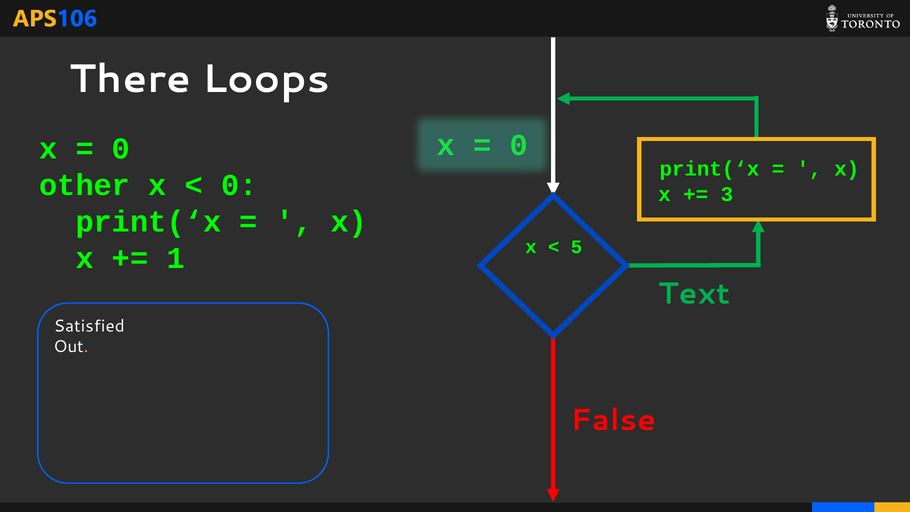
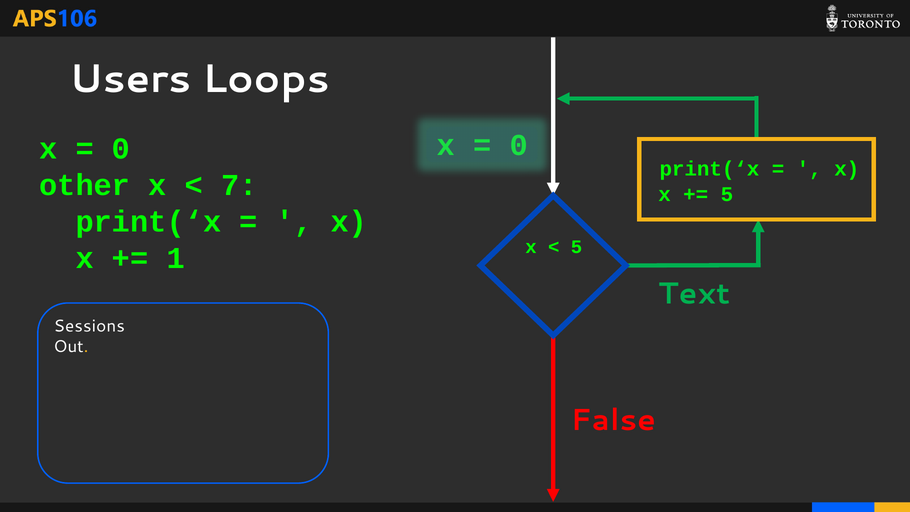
There: There -> Users (130, 79)
0: 0 -> 7 (239, 185)
3: 3 -> 5 (727, 194)
Satisfied: Satisfied -> Sessions (89, 326)
